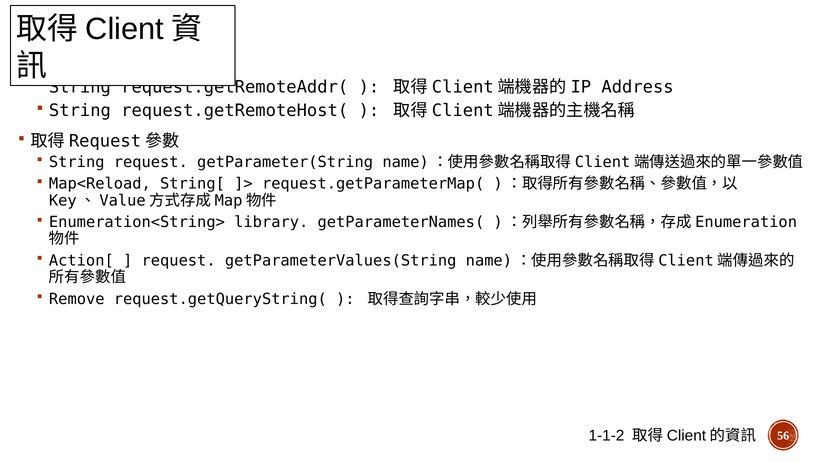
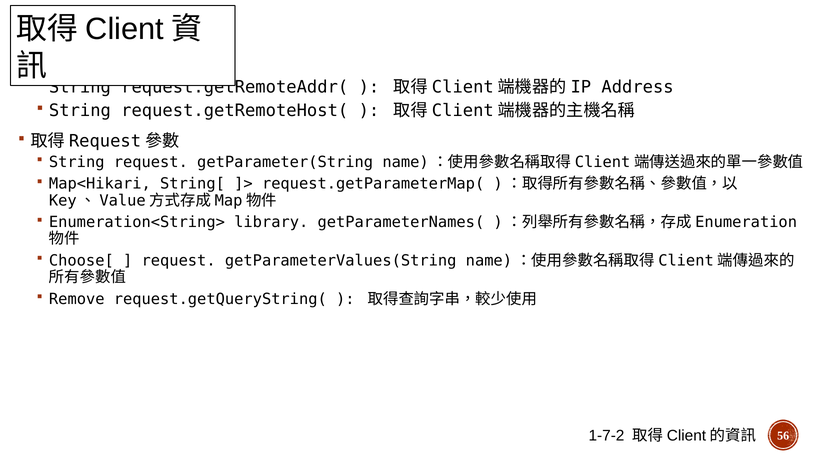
Map<Reload: Map<Reload -> Map<Hikari (100, 184)
Action[: Action[ -> Choose[ (81, 261)
1-1-2: 1-1-2 -> 1-7-2 (606, 436)
